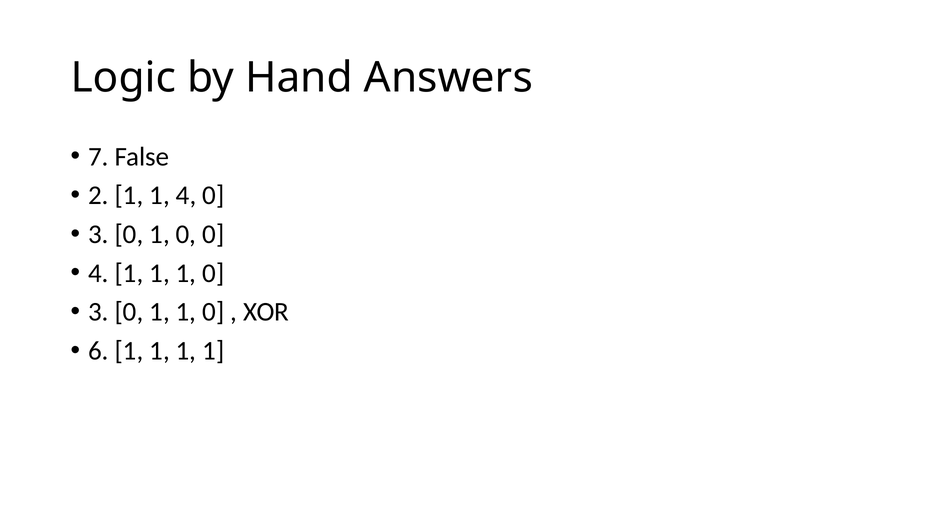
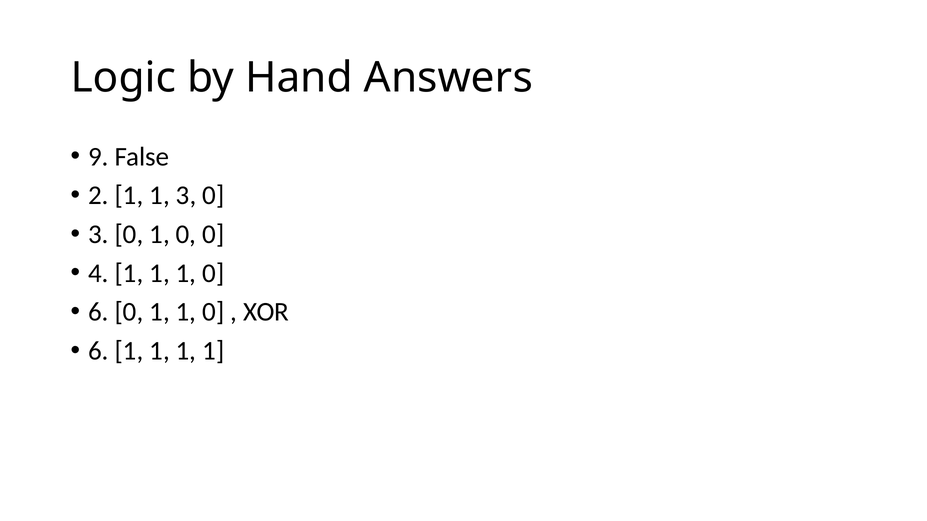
7: 7 -> 9 (98, 157)
1 4: 4 -> 3 (186, 196)
3: 3 -> 6 (98, 312)
